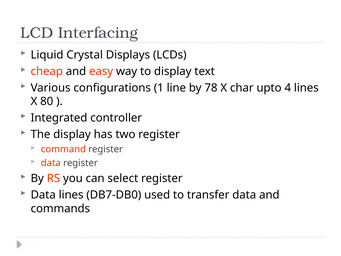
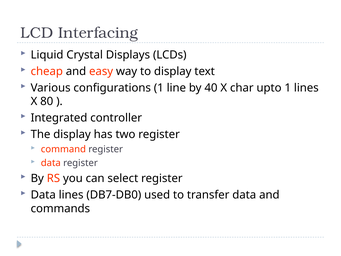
78: 78 -> 40 (211, 88)
upto 4: 4 -> 1 (288, 88)
